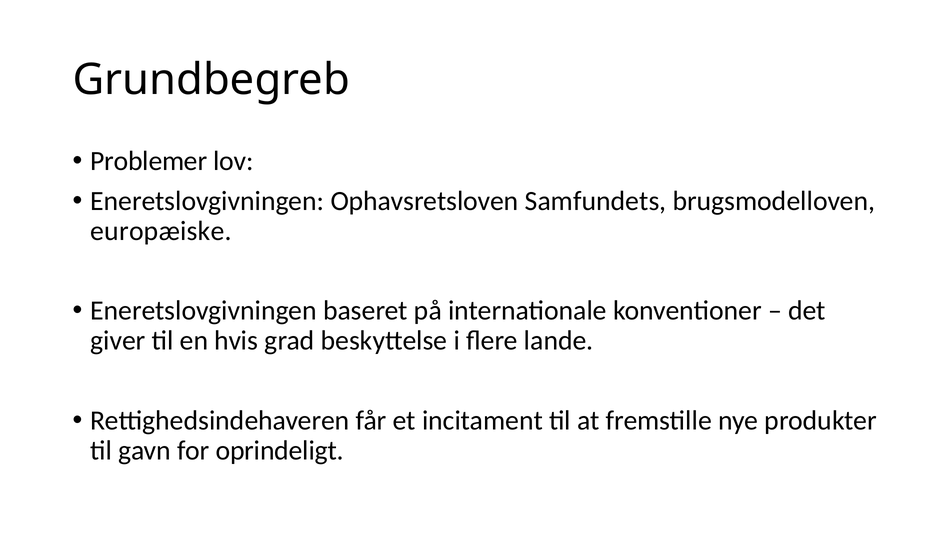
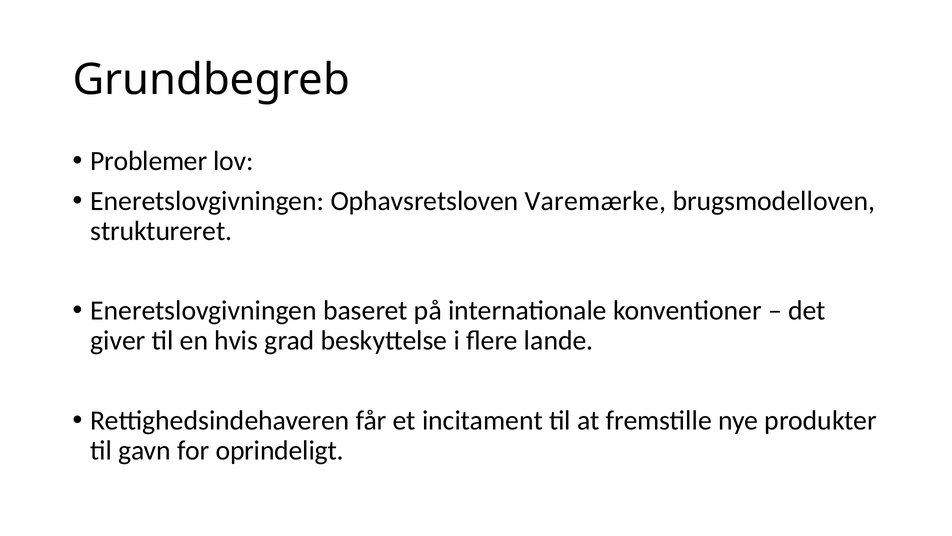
Samfundets: Samfundets -> Varemærke (595, 201)
europæiske: europæiske -> struktureret (161, 231)
